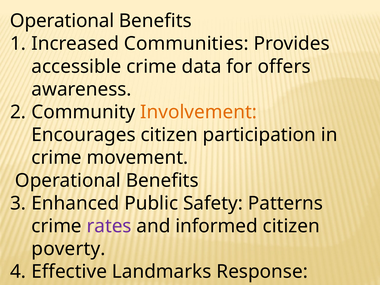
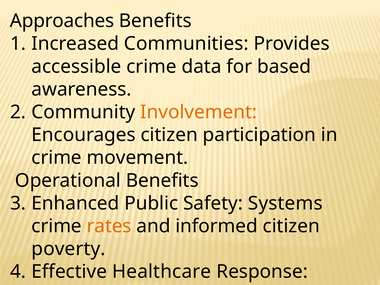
Operational: Operational -> Approaches (62, 21)
offers: offers -> based (284, 67)
Patterns: Patterns -> Systems (285, 203)
rates colour: purple -> orange (109, 226)
Landmarks: Landmarks -> Healthcare (162, 272)
